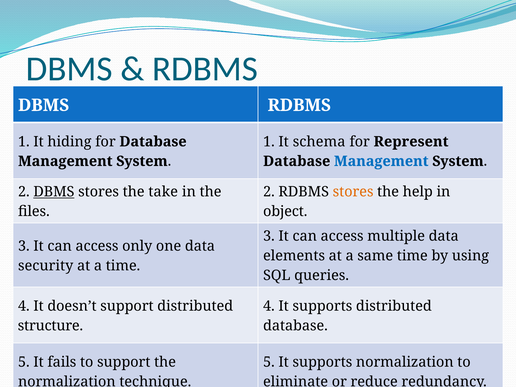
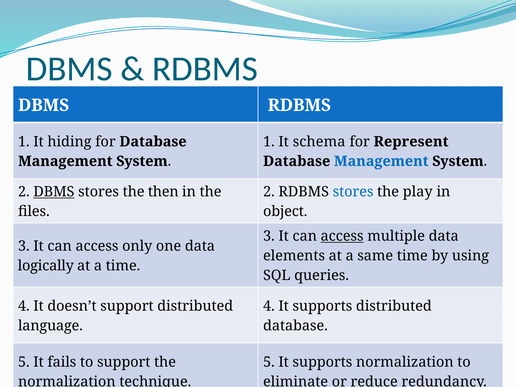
take: take -> then (163, 192)
stores colour: orange -> blue (353, 192)
help: help -> play (418, 192)
access underline: none -> present (342, 236)
security: security -> logically (46, 266)
structure: structure -> language (50, 326)
